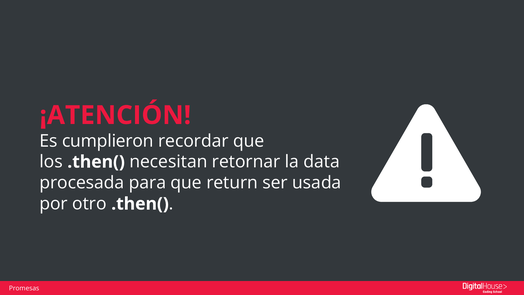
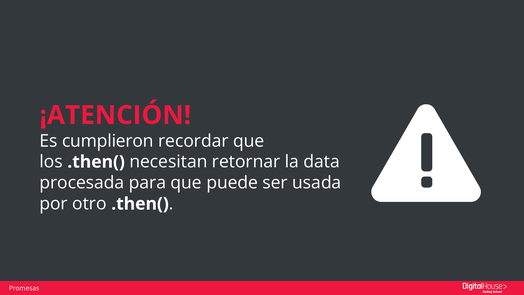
return: return -> puede (232, 183)
